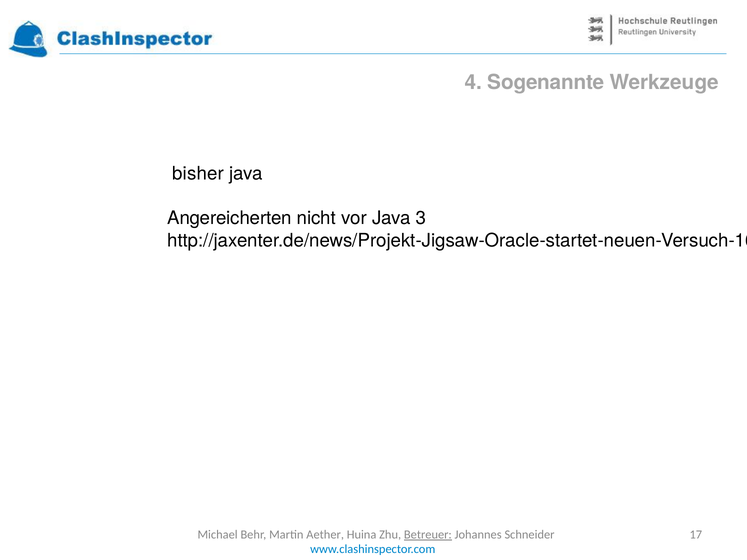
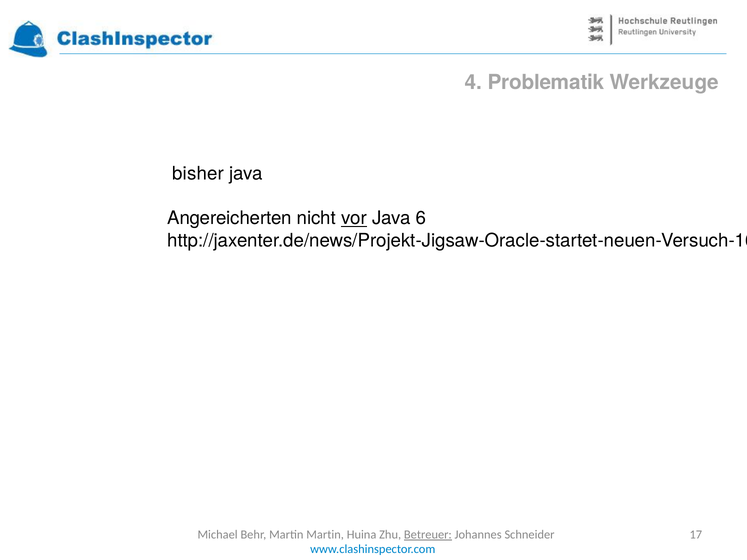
Sogenannte: Sogenannte -> Problematik (546, 83)
vor underline: none -> present (354, 218)
3: 3 -> 6 (421, 218)
Martin Aether: Aether -> Martin (325, 535)
